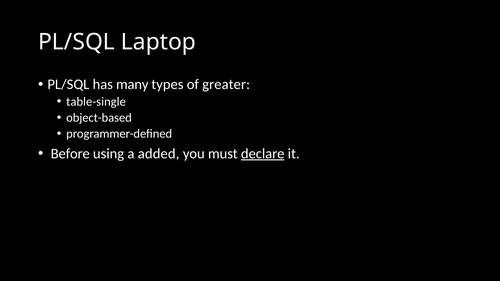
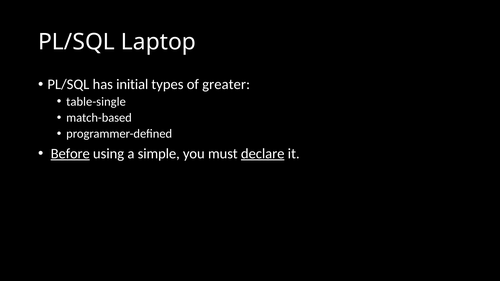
many: many -> initial (132, 85)
object-based: object-based -> match-based (99, 118)
Before underline: none -> present (70, 154)
added: added -> simple (159, 154)
